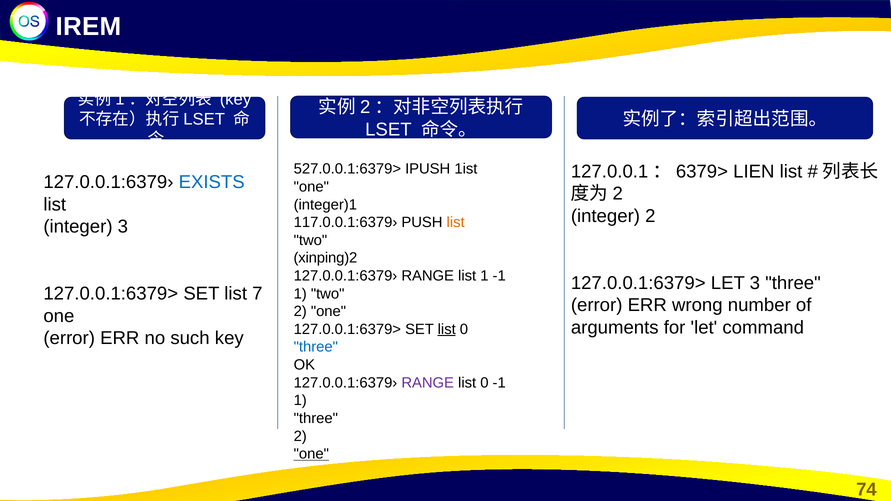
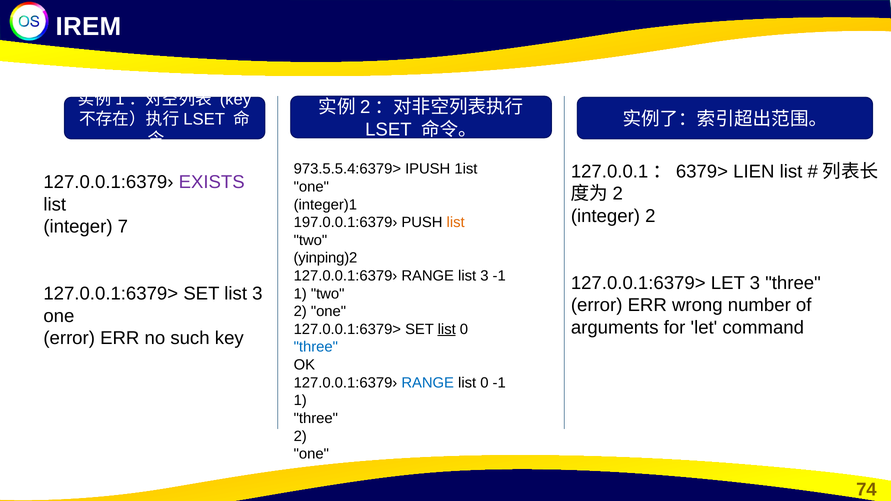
527.0.0.1:6379>: 527.0.0.1:6379> -> 973.5.5.4:6379> (347, 169)
EXISTS colour: blue -> purple (212, 182)
117.0.0.1:6379›: 117.0.0.1:6379› -> 197.0.0.1:6379› (346, 223)
integer 3: 3 -> 7 (123, 227)
xinping)2: xinping)2 -> yinping)2 (325, 258)
RANGE list 1: 1 -> 3 (484, 276)
SET list 7: 7 -> 3 (257, 294)
RANGE colour: purple -> blue (428, 383)
one underline: present -> none (311, 454)
